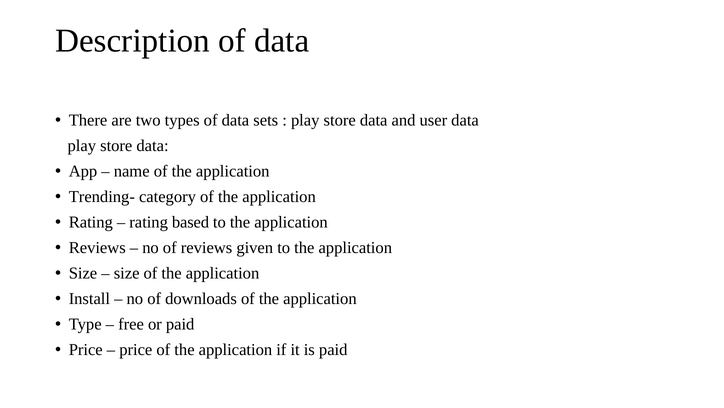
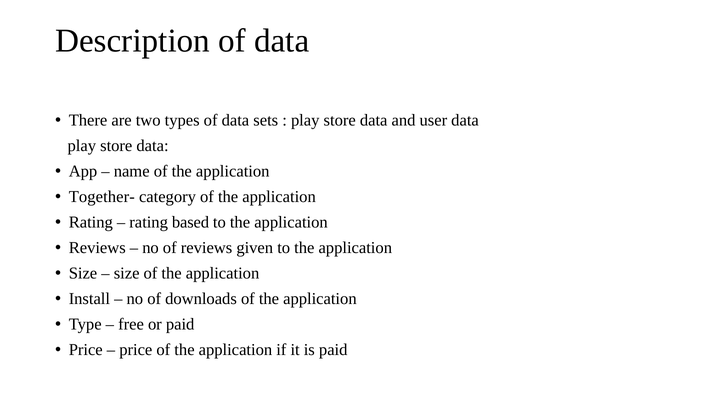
Trending-: Trending- -> Together- (102, 196)
